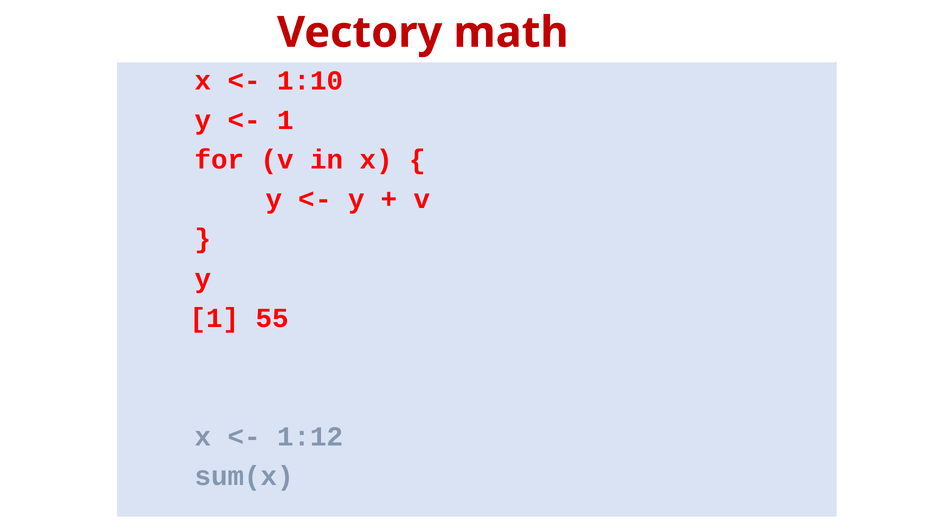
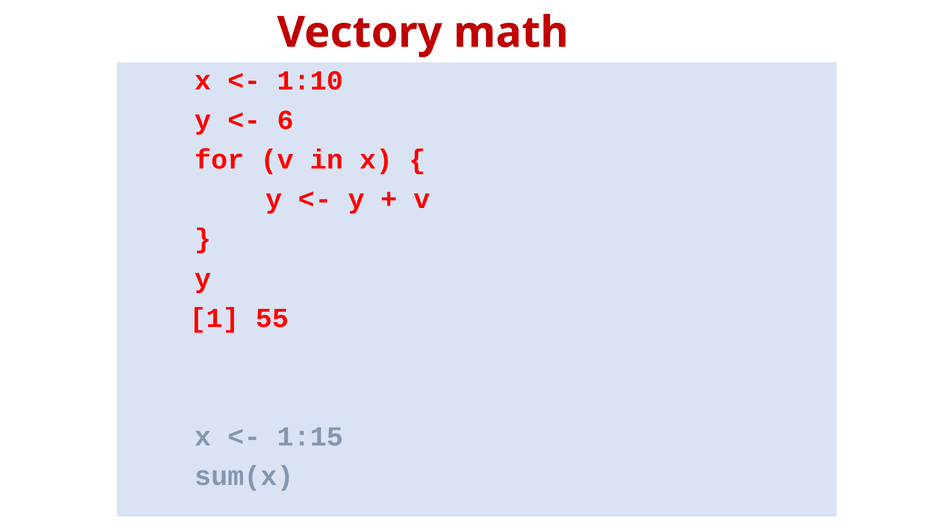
1: 1 -> 6 (285, 120)
1:12: 1:12 -> 1:15 (310, 437)
